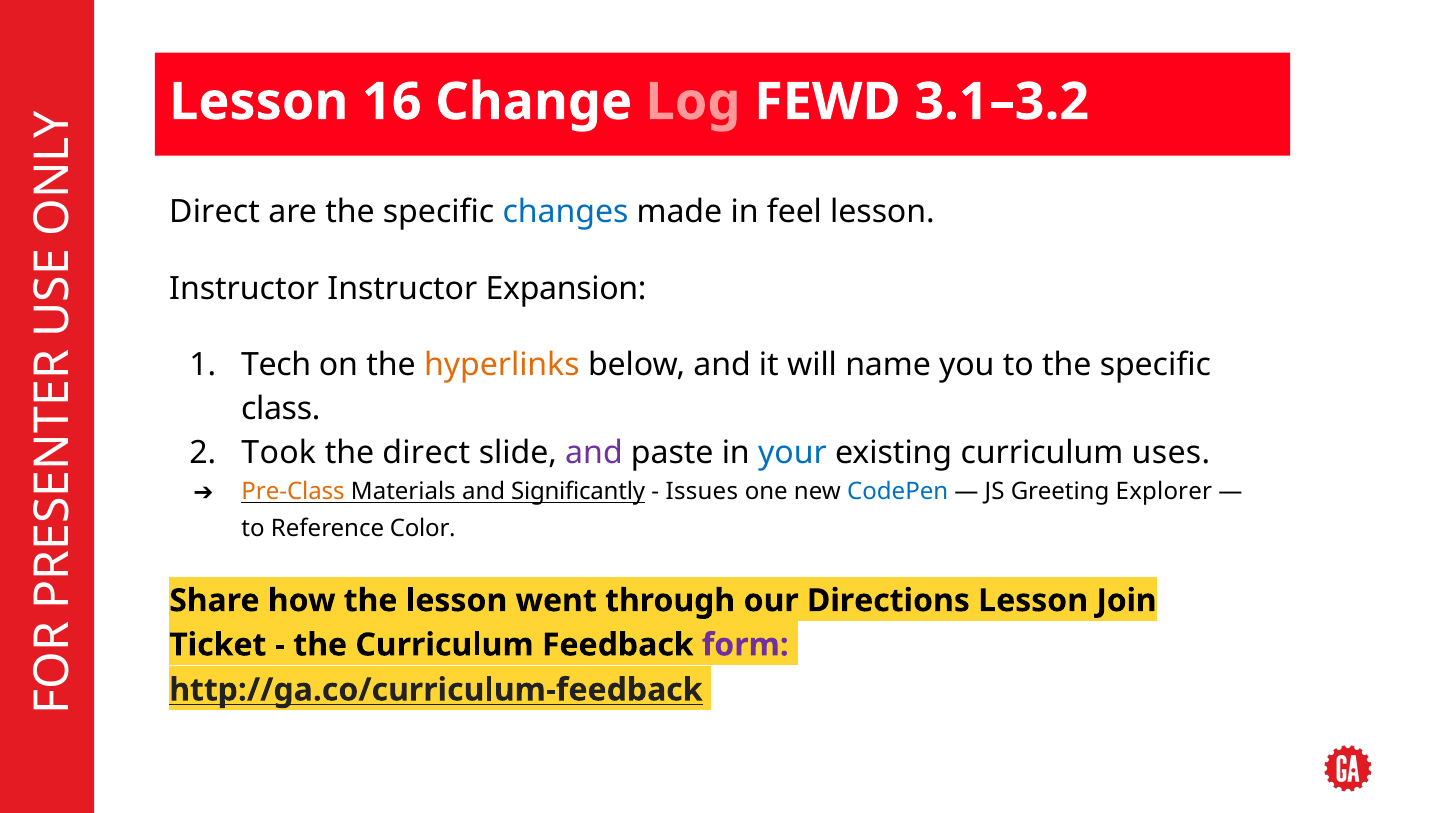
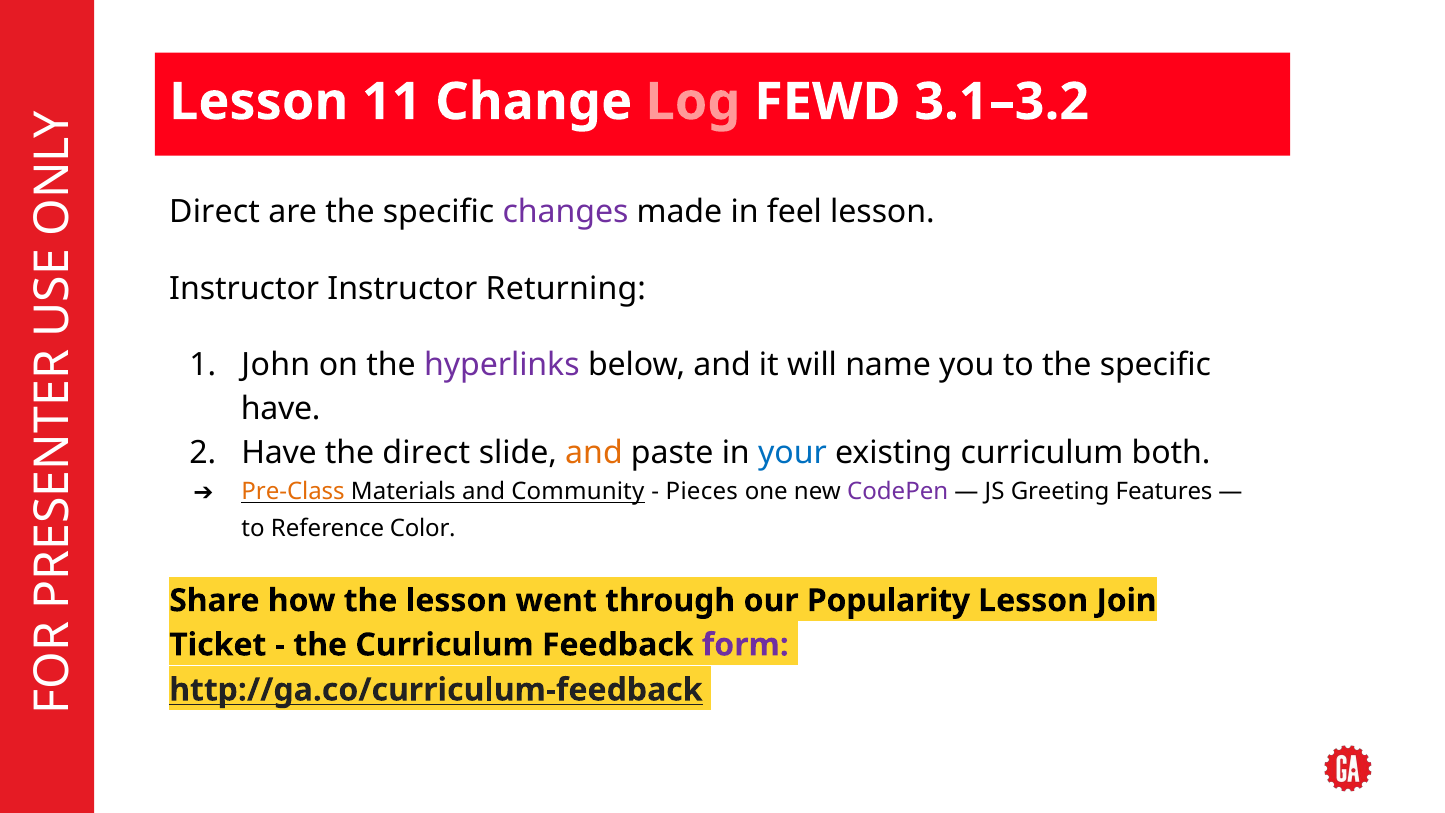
16: 16 -> 11 (392, 102)
changes colour: blue -> purple (566, 212)
Expansion: Expansion -> Returning (566, 288)
Tech: Tech -> John (276, 365)
hyperlinks colour: orange -> purple (502, 365)
class: class -> have (281, 409)
Took: Took -> Have (279, 453)
and colour: purple -> orange (594, 453)
uses: uses -> both (1171, 453)
Significantly: Significantly -> Community (578, 491)
Issues: Issues -> Pieces (702, 491)
CodePen colour: blue -> purple (898, 491)
Explorer: Explorer -> Features (1164, 491)
Directions: Directions -> Popularity (889, 601)
